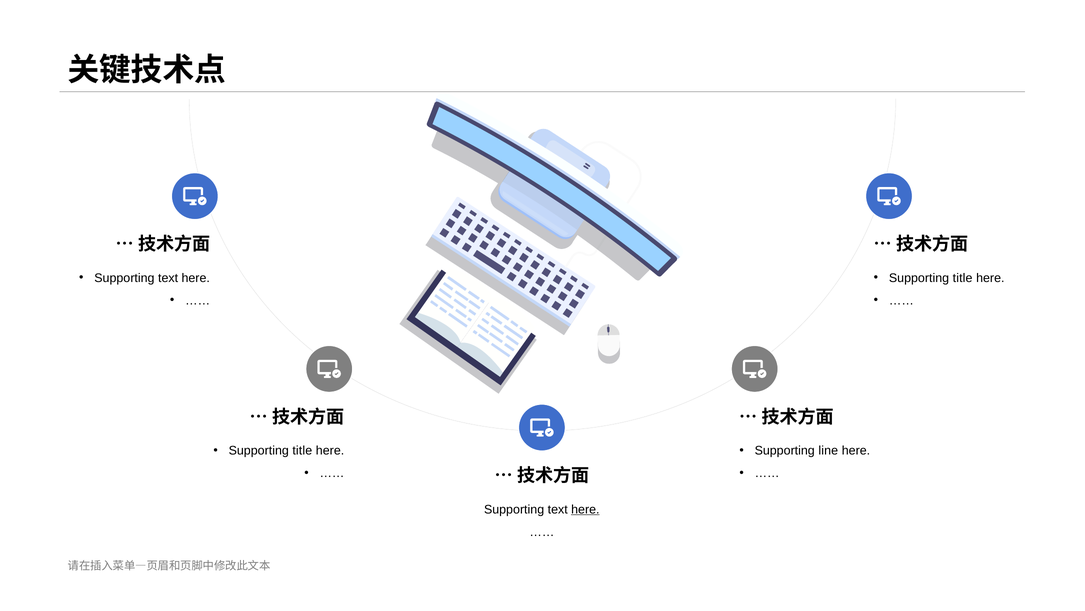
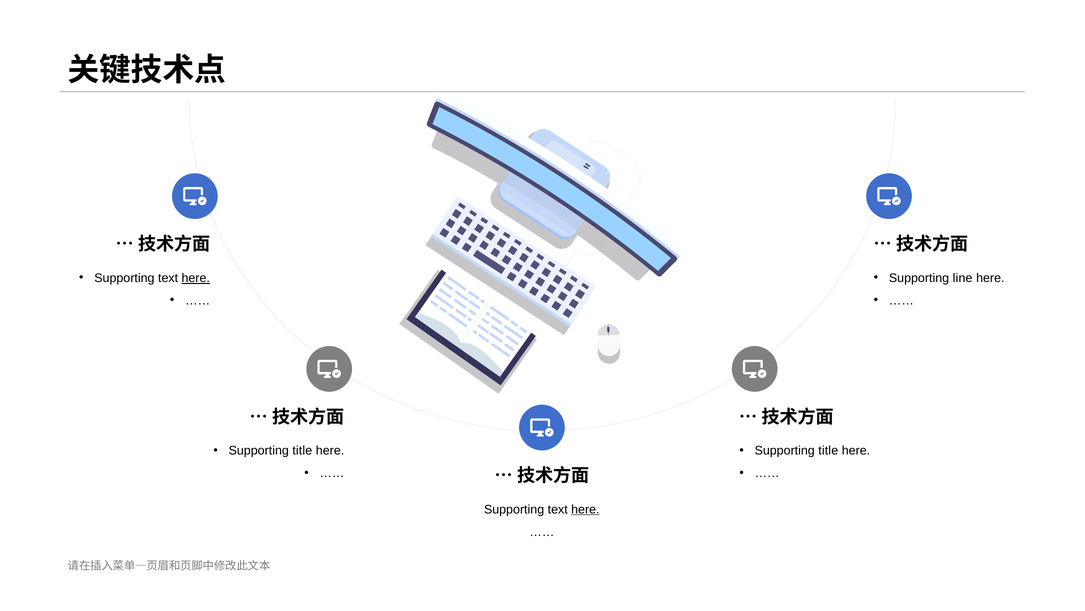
here underline: none -> present (196, 278)
title: title -> line (963, 278)
line: line -> title (828, 450)
